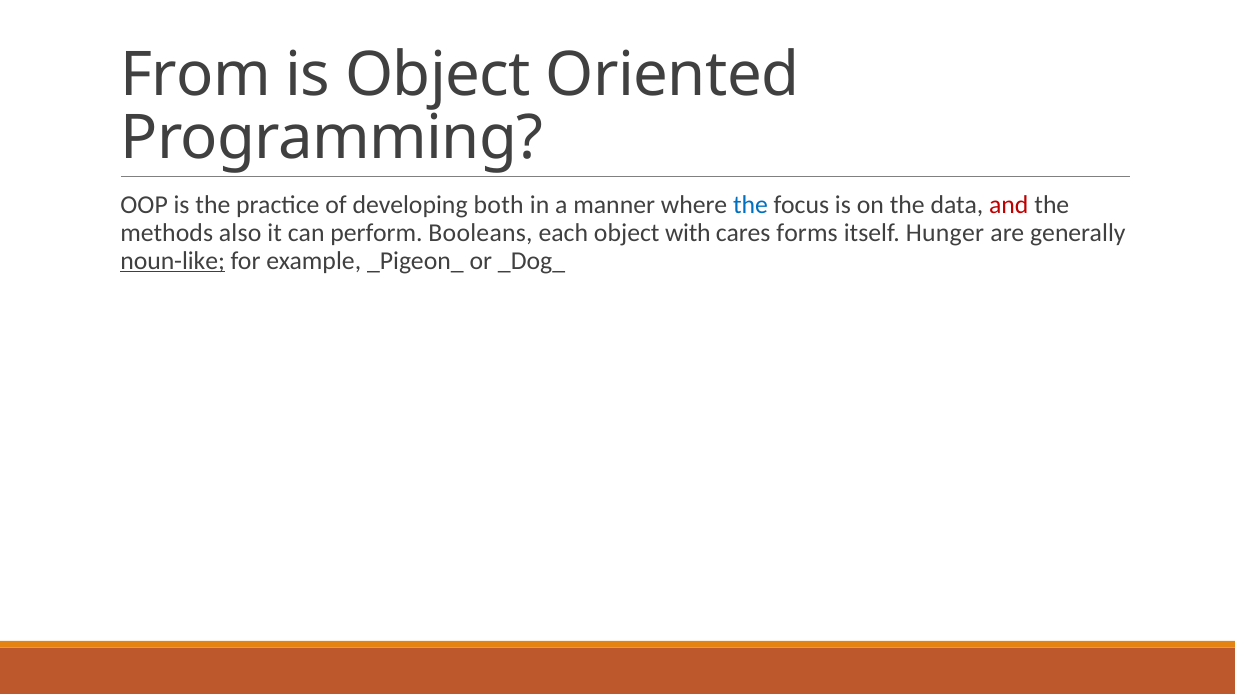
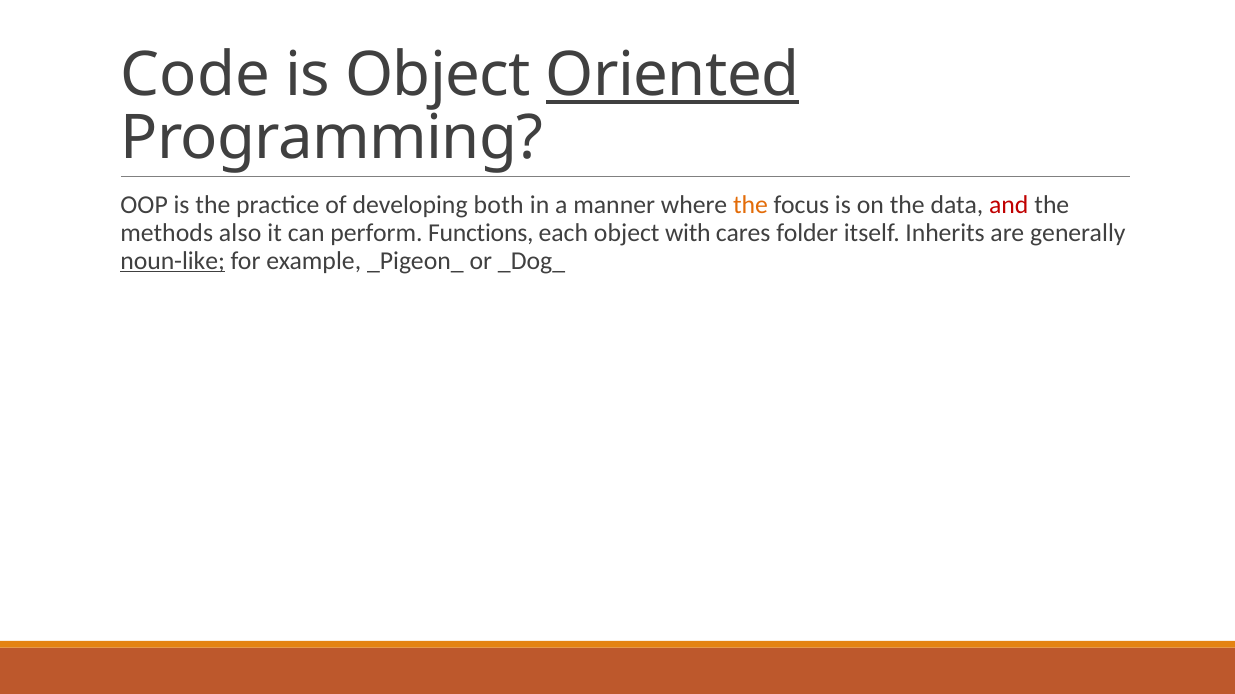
From: From -> Code (195, 75)
Oriented underline: none -> present (672, 75)
the colour: blue -> orange (751, 205)
Booleans: Booleans -> Functions (481, 233)
forms: forms -> folder (807, 233)
Hunger: Hunger -> Inherits (945, 233)
